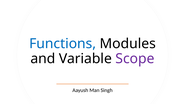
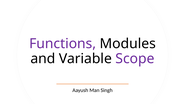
Functions colour: blue -> purple (63, 44)
